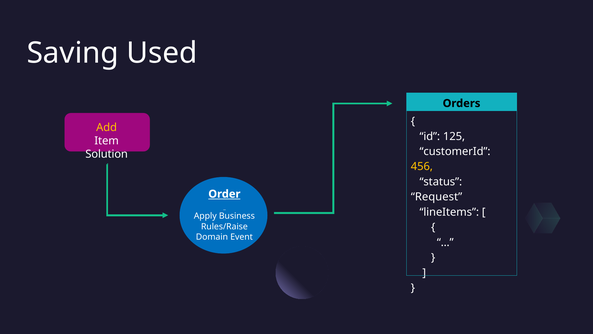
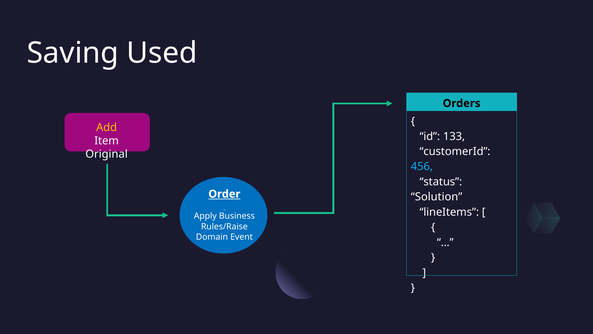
125: 125 -> 133 (454, 136)
Solution: Solution -> Original (107, 154)
456 colour: yellow -> light blue (422, 166)
Request: Request -> Solution (437, 197)
